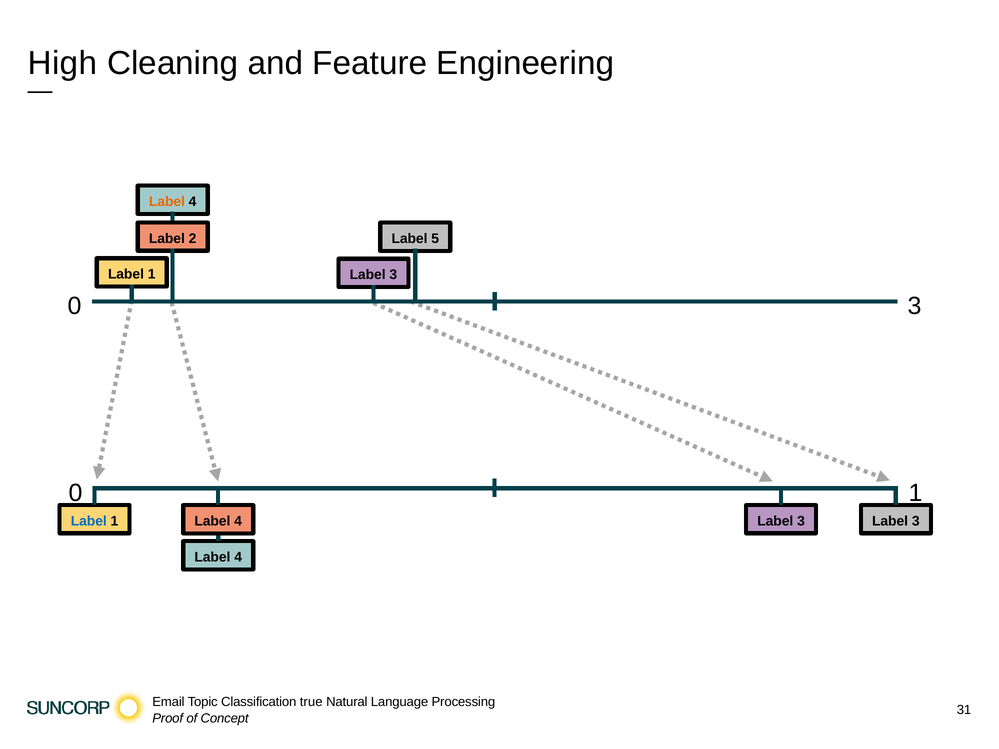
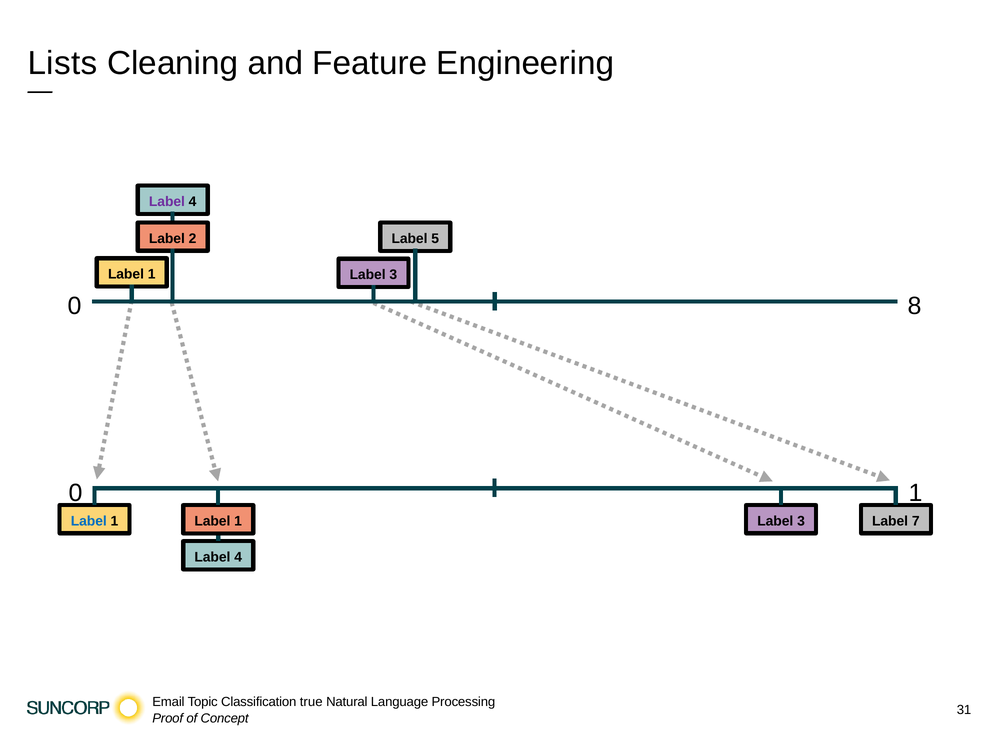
High: High -> Lists (63, 63)
Label colour: orange -> purple (167, 202)
0 3: 3 -> 8 (915, 306)
1 Label 3: 3 -> 7 (916, 521)
4: 4 -> 1 (238, 521)
